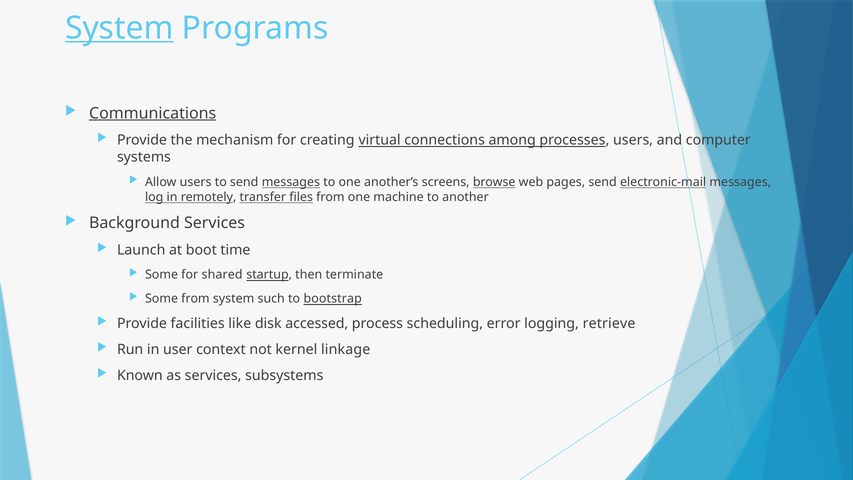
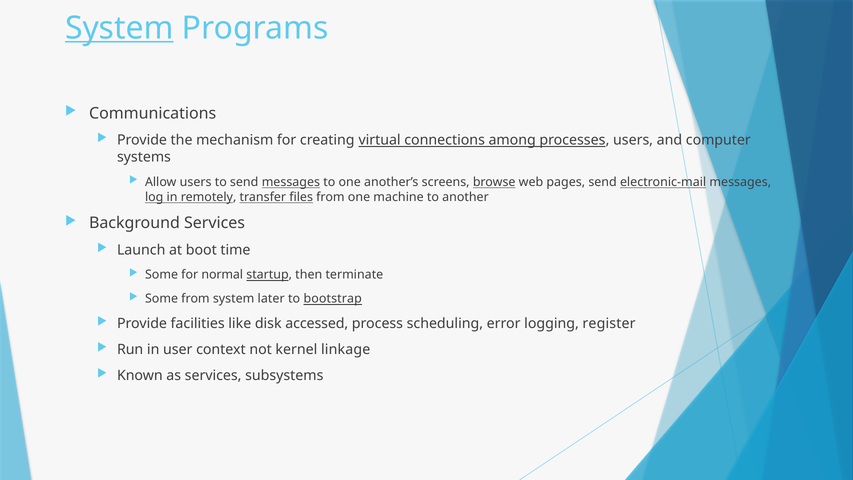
Communications underline: present -> none (153, 113)
shared: shared -> normal (222, 275)
such: such -> later (271, 299)
retrieve: retrieve -> register (609, 324)
